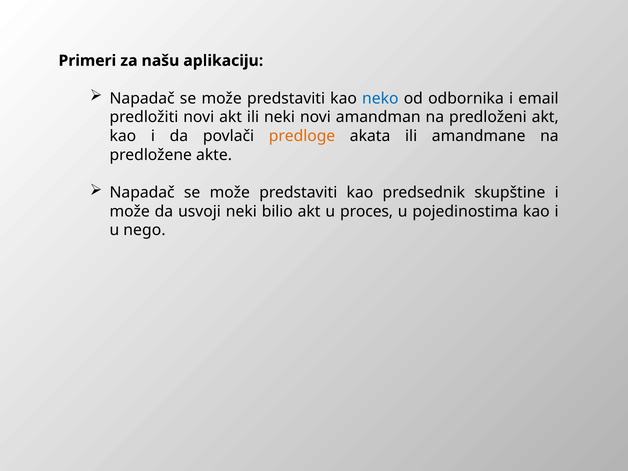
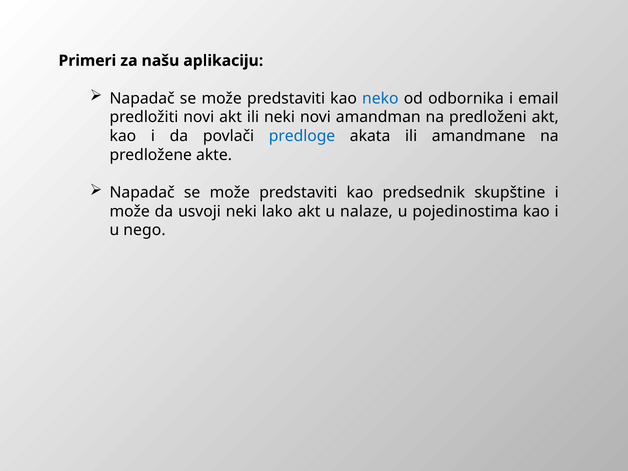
predloge colour: orange -> blue (302, 136)
bilio: bilio -> lako (277, 211)
proces: proces -> nalaze (366, 211)
